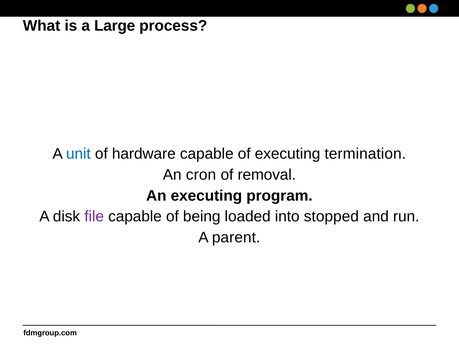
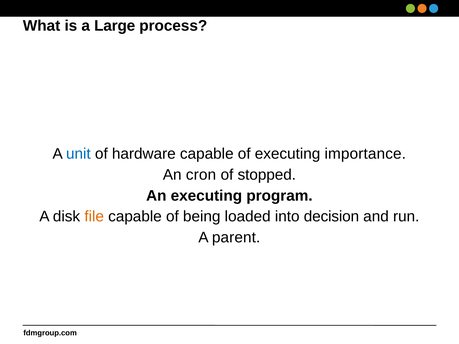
termination: termination -> importance (365, 154)
removal: removal -> stopped (267, 175)
file colour: purple -> orange (94, 217)
stopped: stopped -> decision (331, 217)
